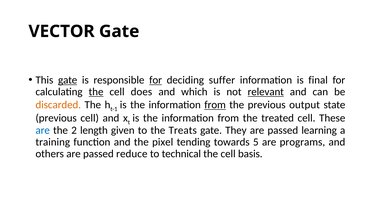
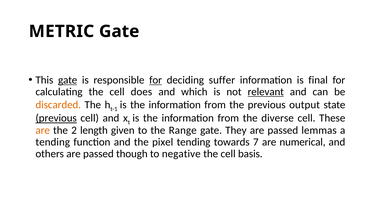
VECTOR: VECTOR -> METRIC (61, 31)
the underline: present -> none (96, 92)
from underline: present -> none (215, 105)
previous underline: none -> present (56, 118)
treated: treated -> diverse (278, 118)
are colour: blue -> orange (43, 130)
Treats: Treats -> Range (183, 130)
learning: learning -> lemmas (319, 130)
training: training -> tending (53, 142)
5: 5 -> 7 (256, 142)
programs: programs -> numerical (303, 142)
reduce: reduce -> though (132, 154)
technical: technical -> negative (181, 154)
